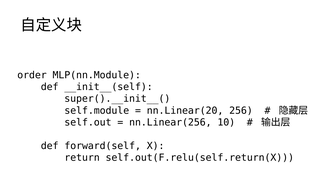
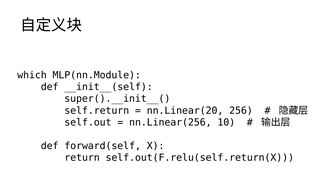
order: order -> which (32, 75)
self.module: self.module -> self.return (97, 111)
